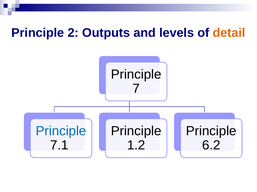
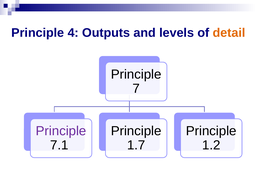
2: 2 -> 4 (73, 33)
Principle colour: blue -> purple (61, 132)
1.2: 1.2 -> 1.7 (136, 146)
6.2: 6.2 -> 1.2 (211, 146)
